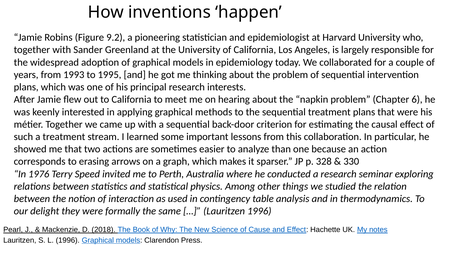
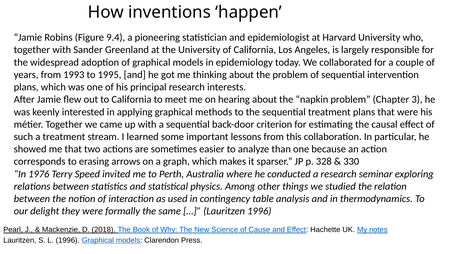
9.2: 9.2 -> 9.4 (116, 37)
6: 6 -> 3 (417, 100)
